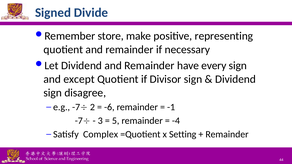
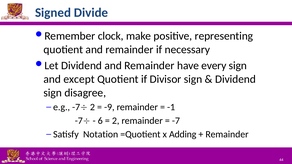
store: store -> clock (111, 36)
-6: -6 -> -9 (109, 107)
3: 3 -> 6 (100, 121)
5: 5 -> 2 (116, 121)
-4: -4 -> -7 (176, 121)
Complex: Complex -> Notation (101, 135)
Setting: Setting -> Adding (183, 135)
